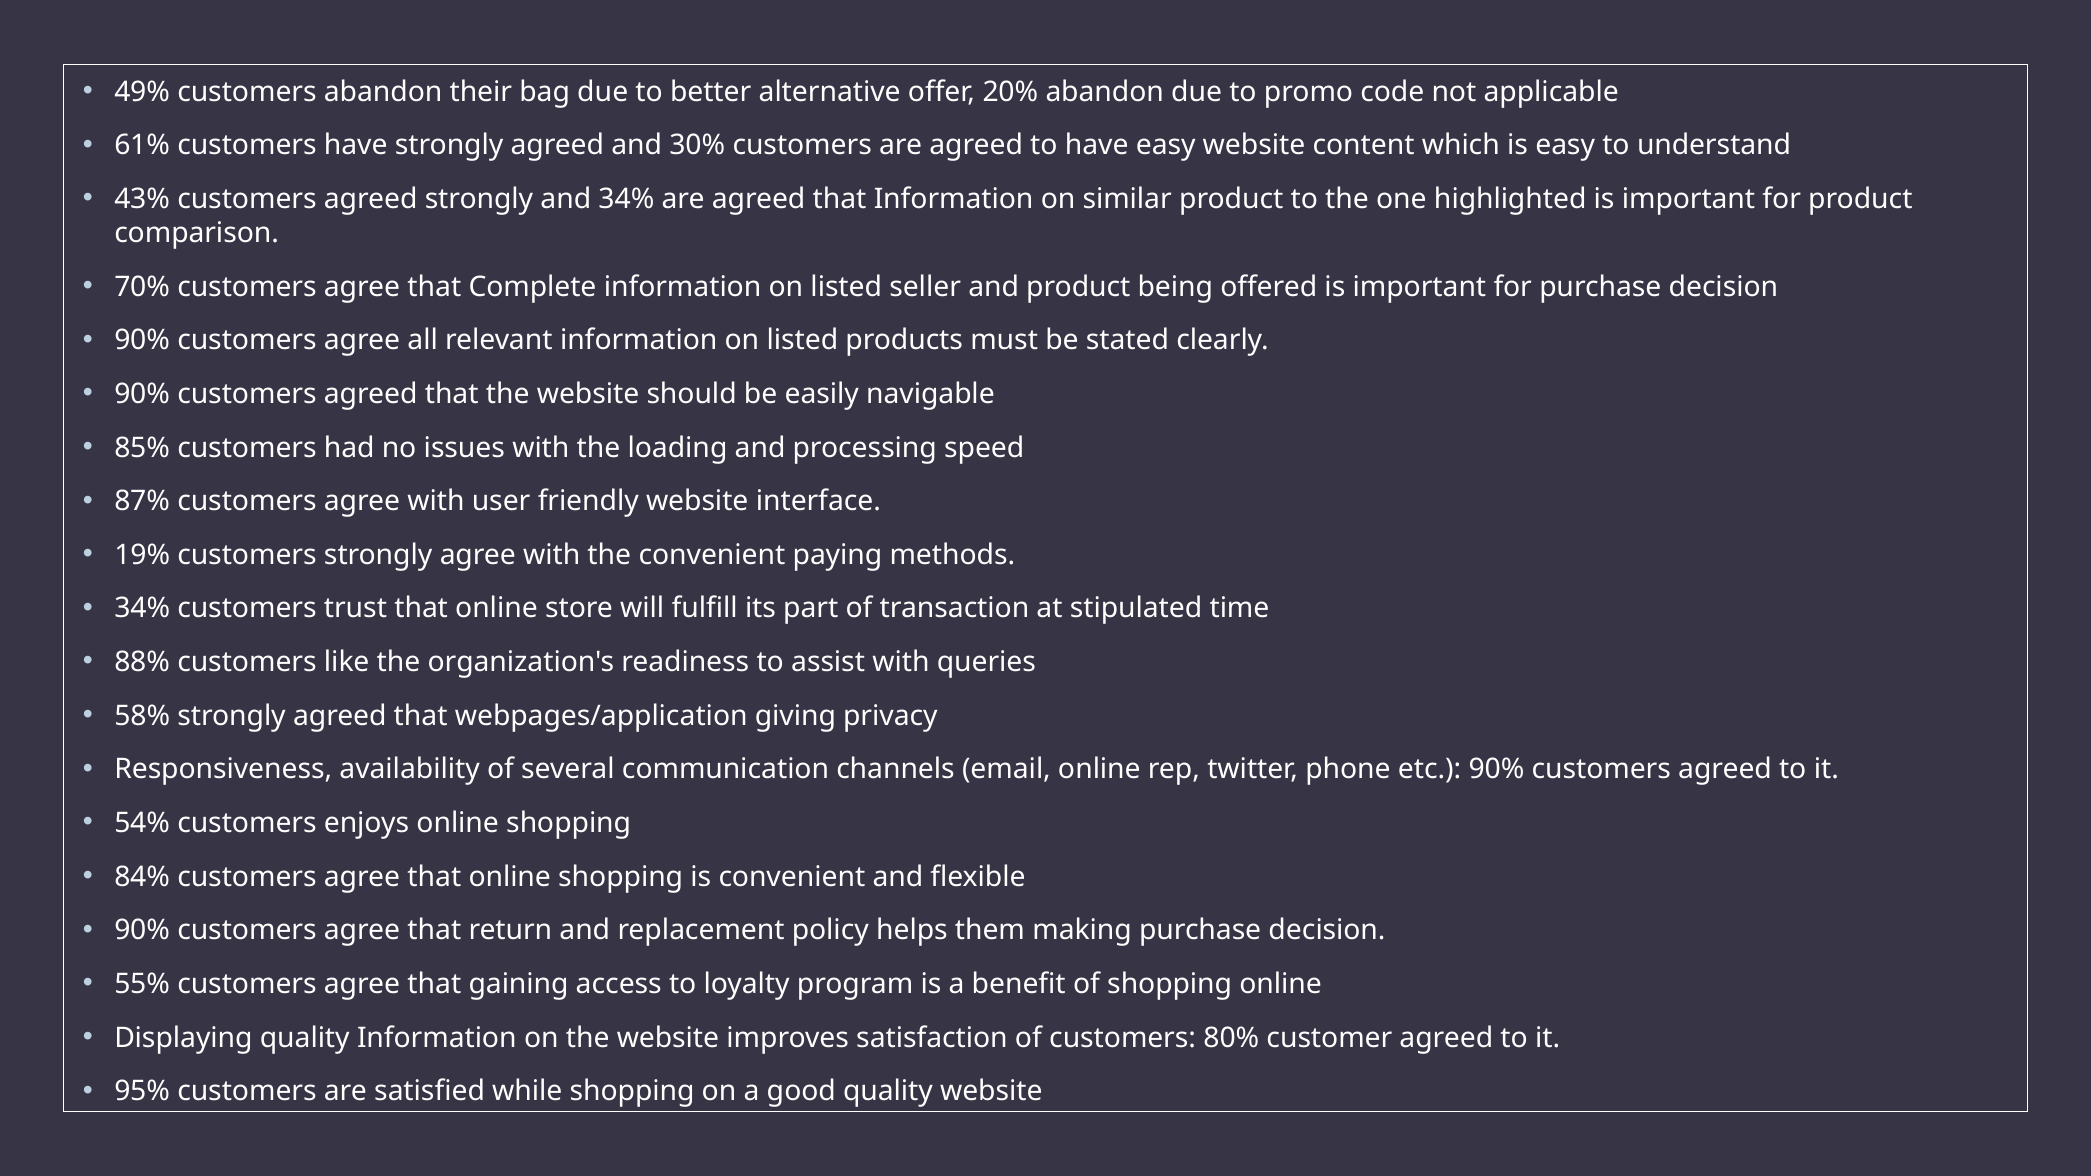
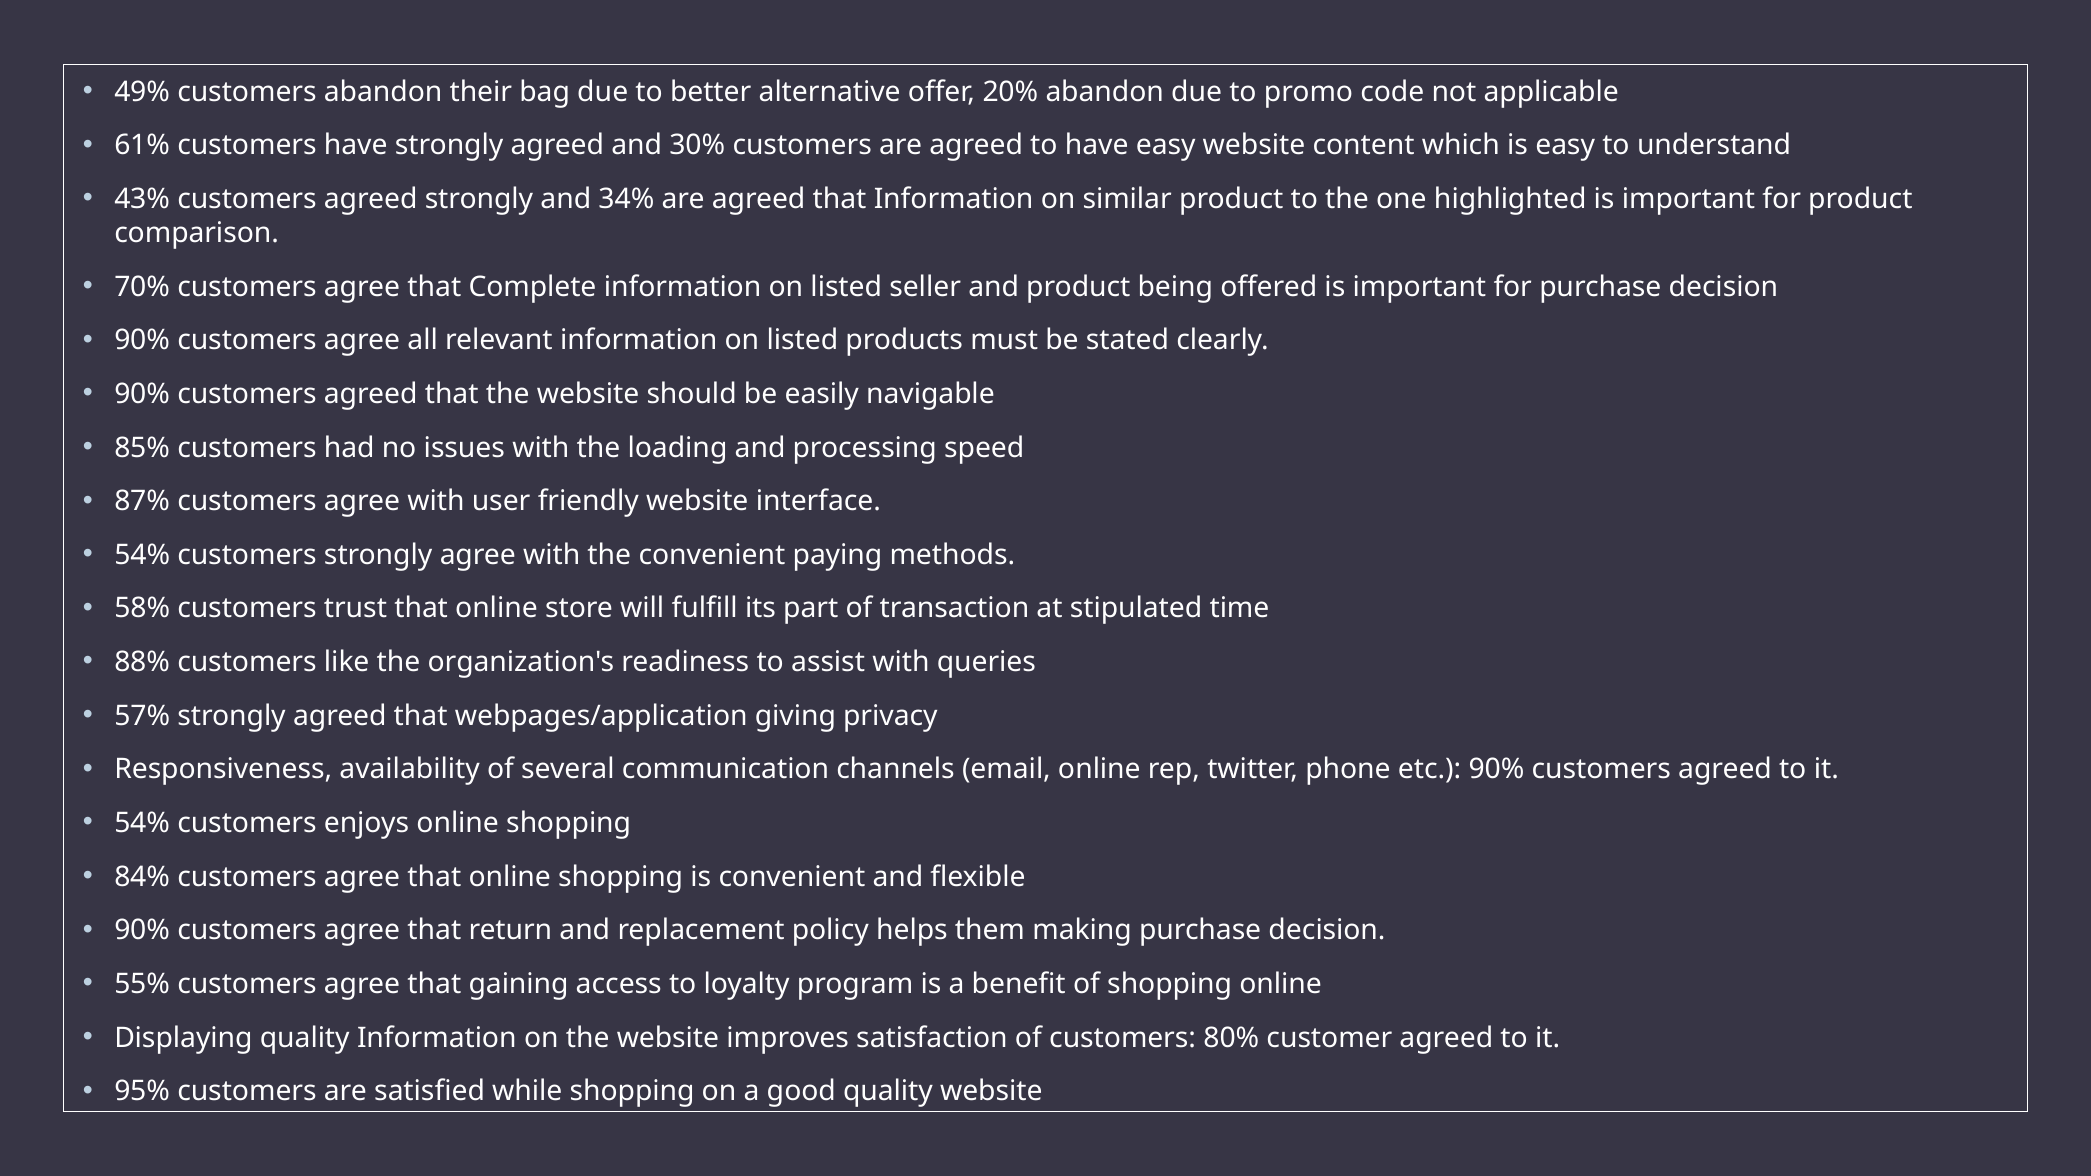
19%: 19% -> 54% (142, 555)
34%: 34% -> 58% (142, 609)
58%: 58% -> 57% (142, 716)
